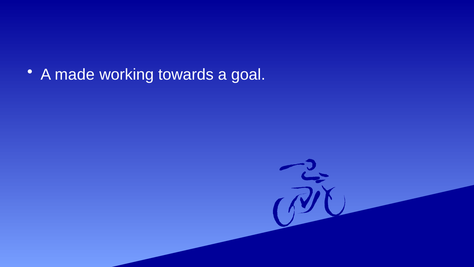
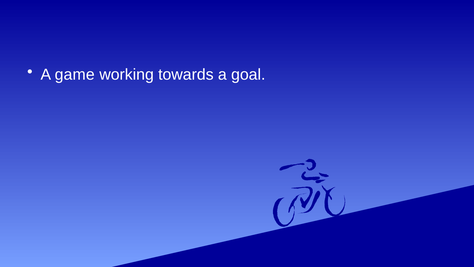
made: made -> game (75, 75)
